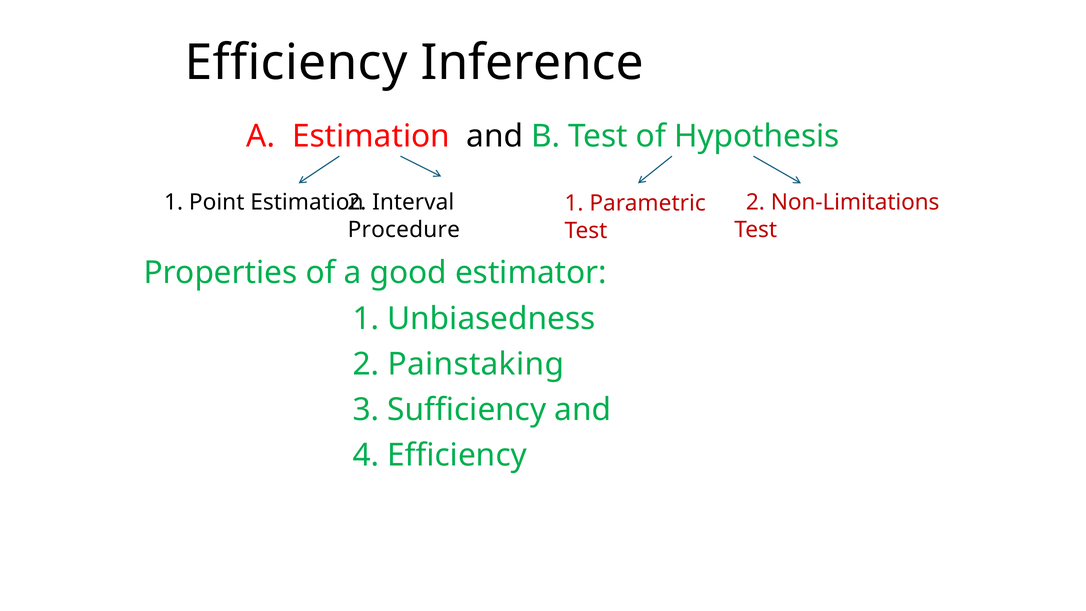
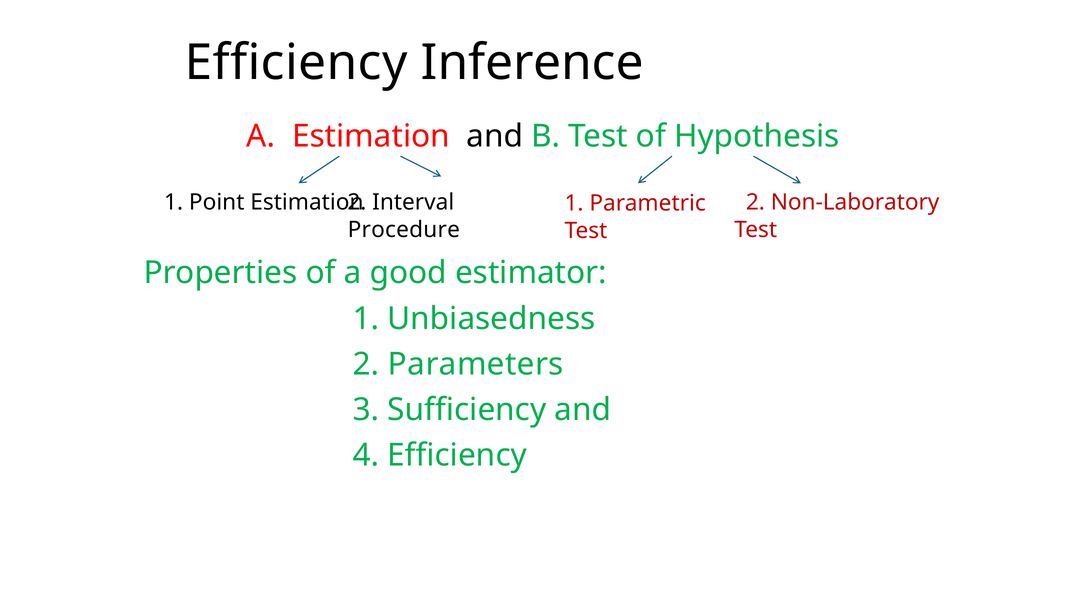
Non-Limitations: Non-Limitations -> Non-Laboratory (855, 202)
Painstaking: Painstaking -> Parameters (476, 364)
